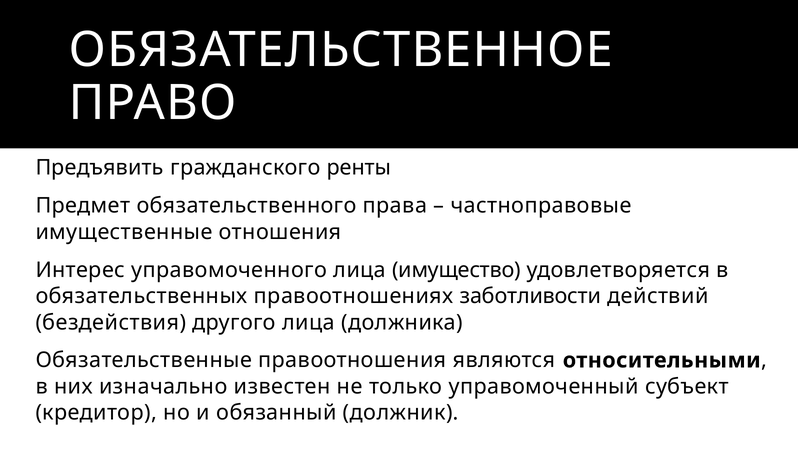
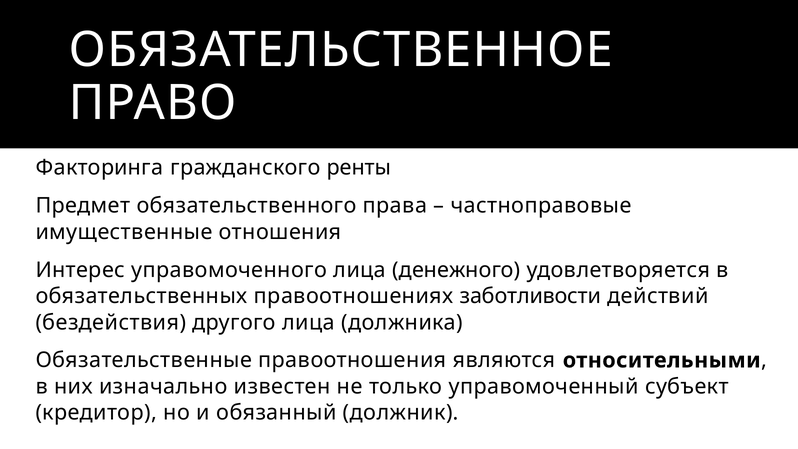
Предъявить: Предъявить -> Факторинга (100, 168)
имущество: имущество -> денежного (456, 270)
